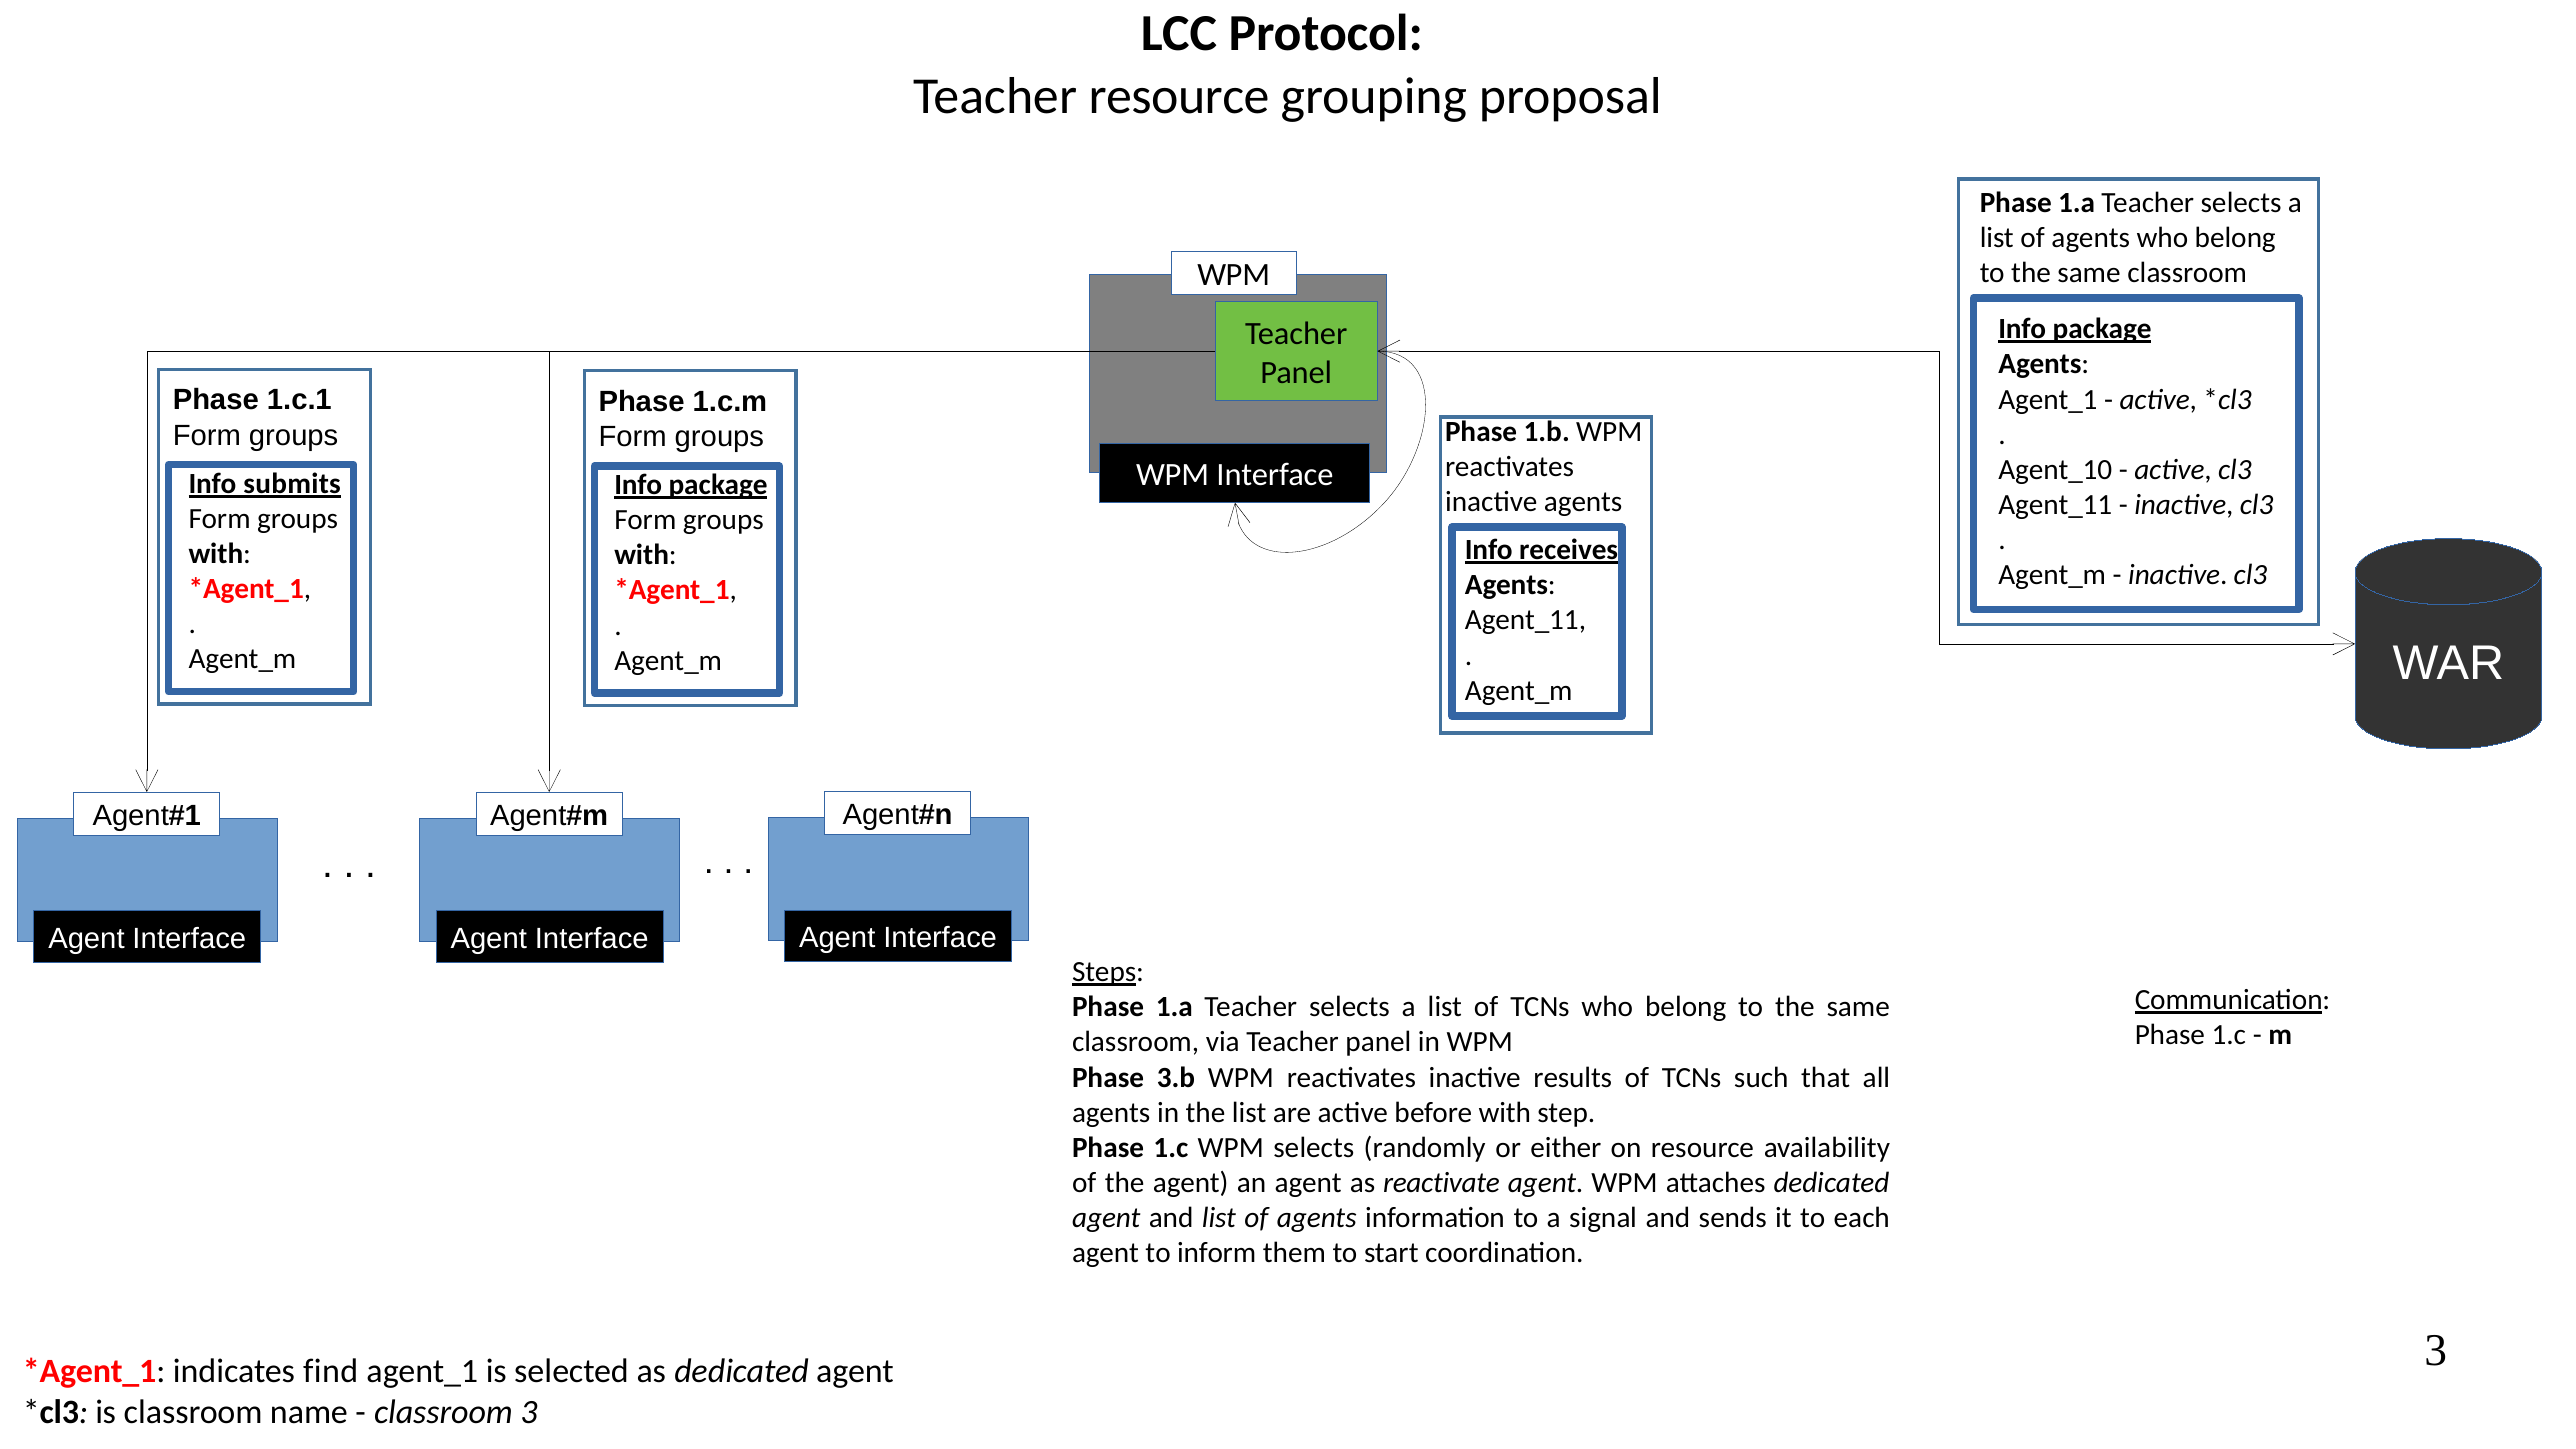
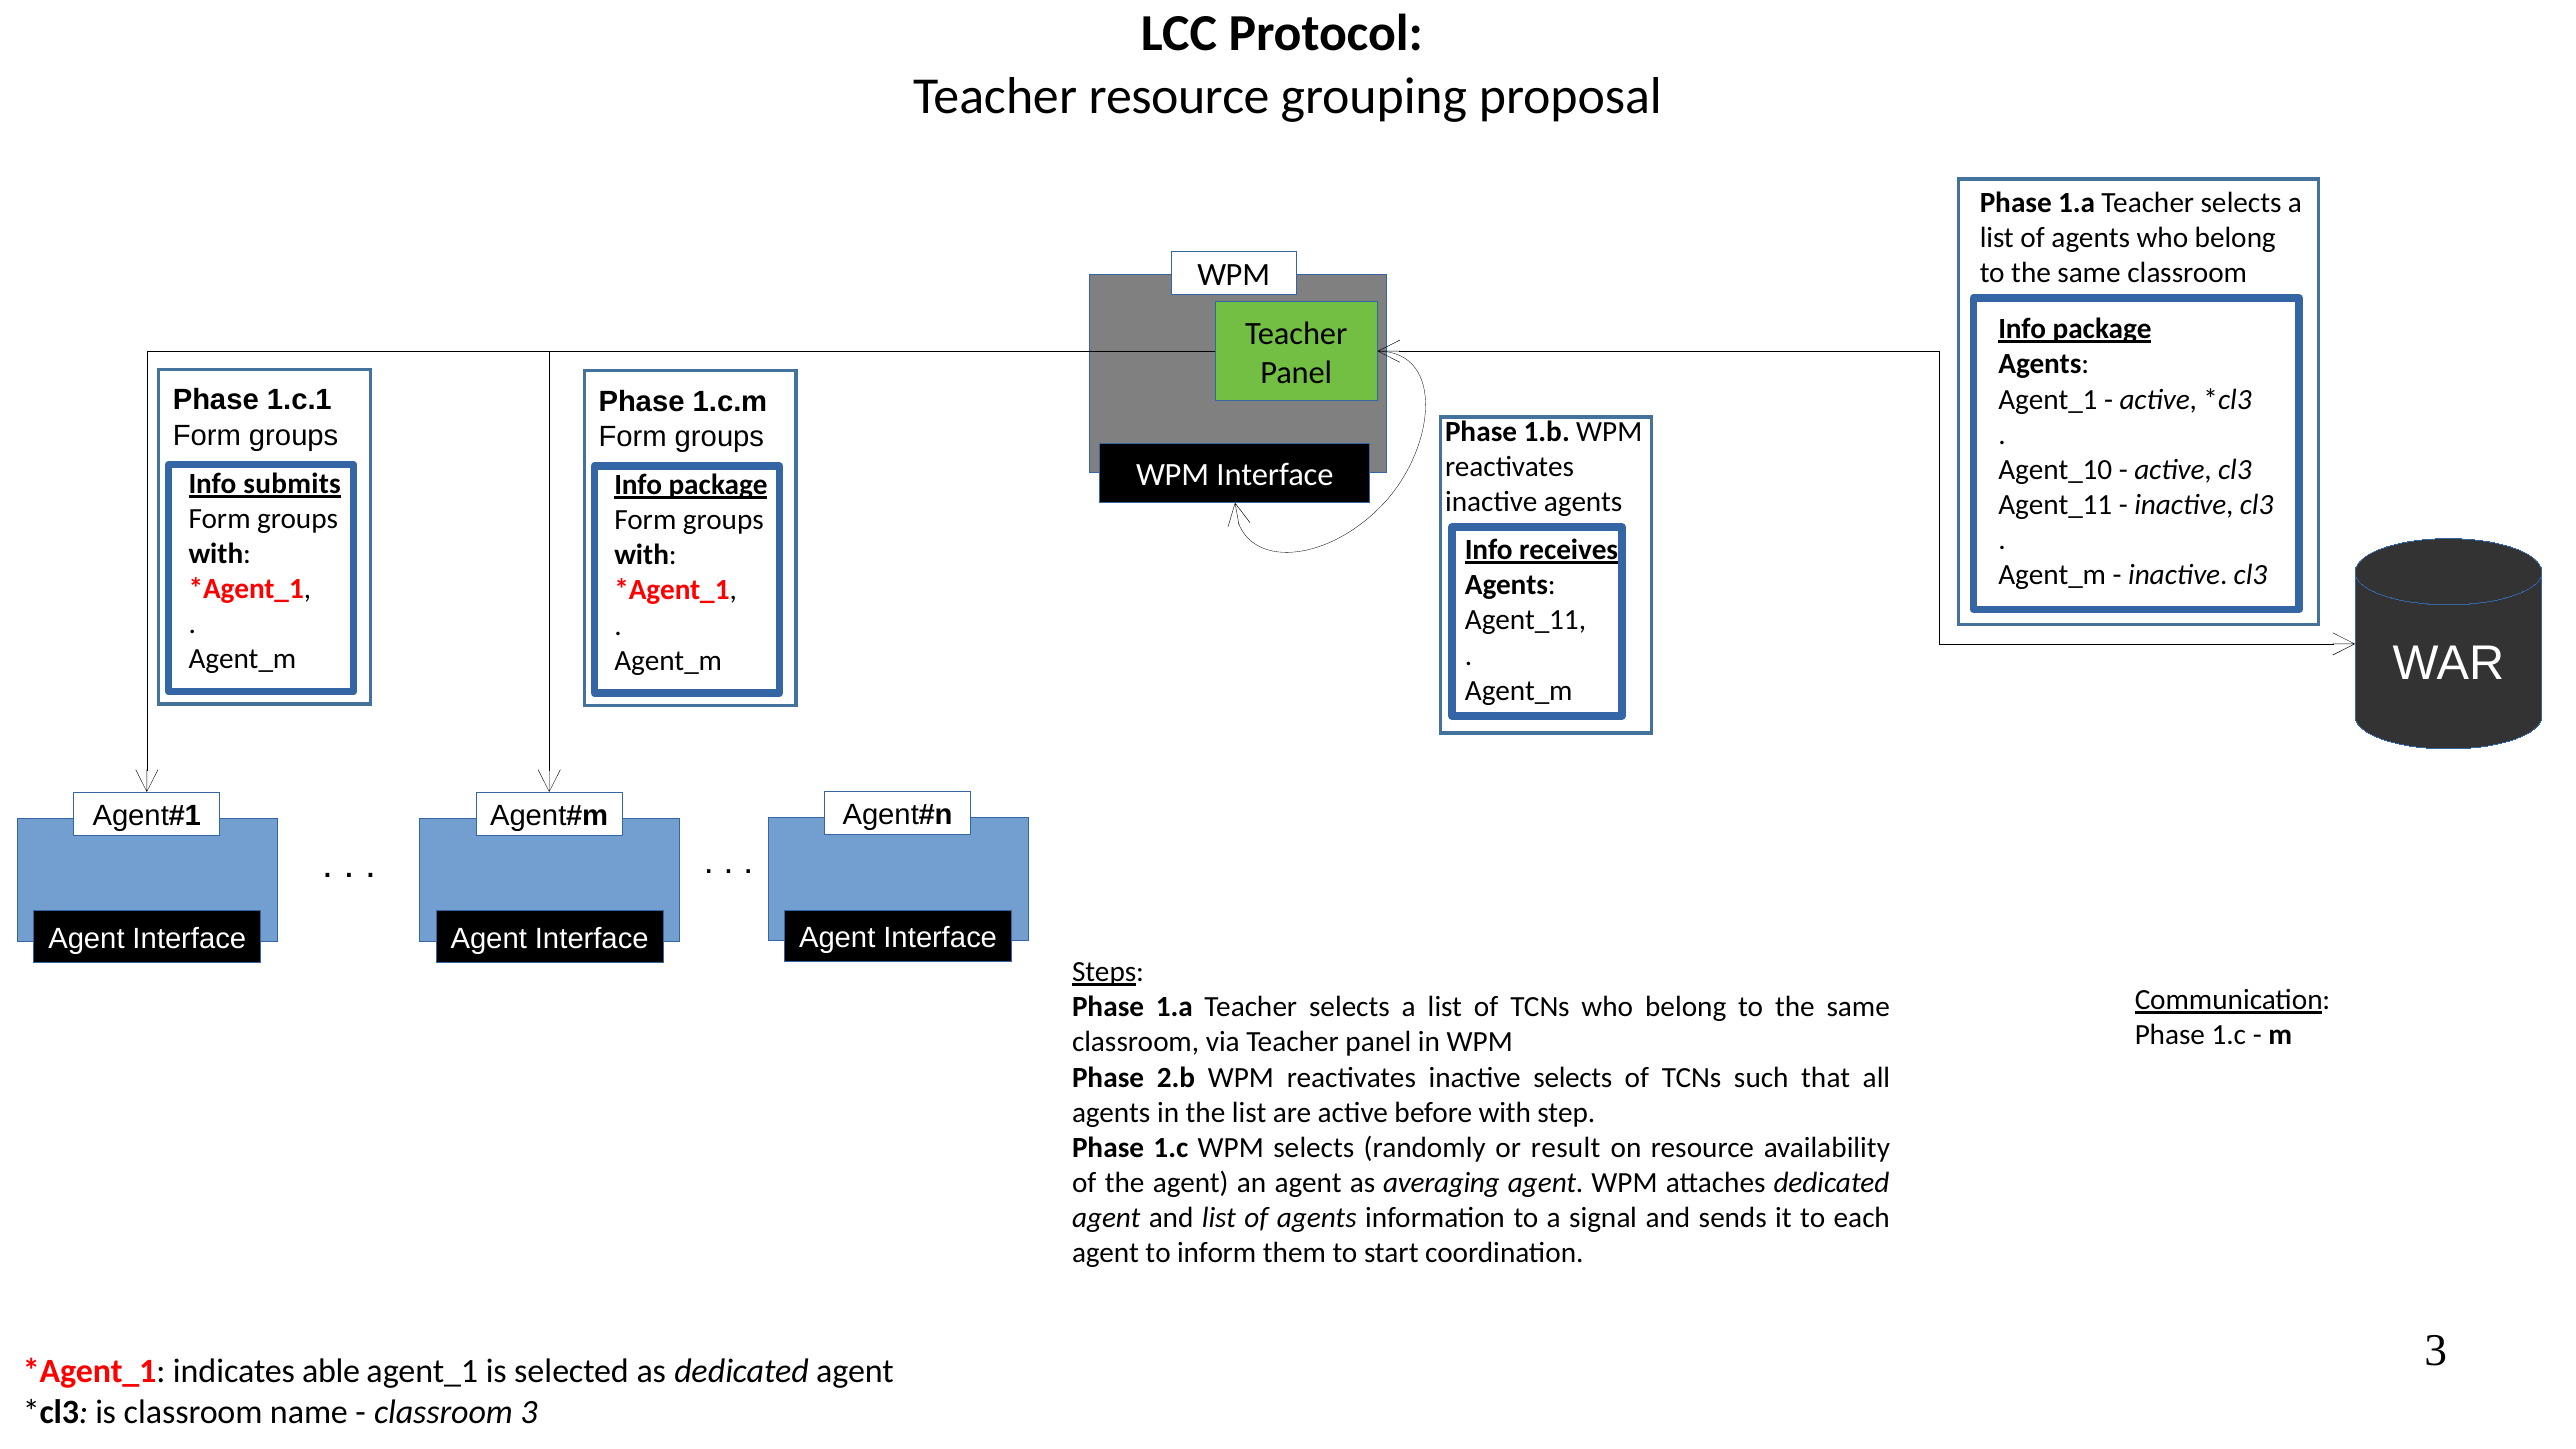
3.b: 3.b -> 2.b (1176, 1077)
inactive results: results -> selects (1573, 1077)
either: either -> result (1566, 1148)
reactivate: reactivate -> averaging (1441, 1183)
find: find -> able (331, 1371)
